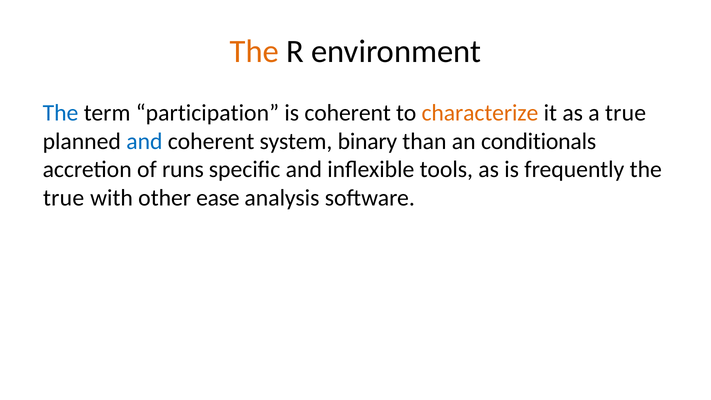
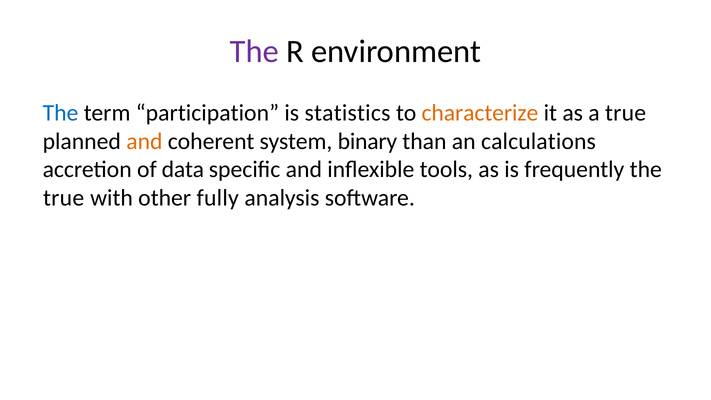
The colour: orange -> purple (254, 52)
is coherent: coherent -> statistics (347, 113)
and colour: blue -> orange (144, 141)
conditionals: conditionals -> calculations (538, 141)
runs: runs -> data (183, 170)
ease: ease -> fully (218, 198)
